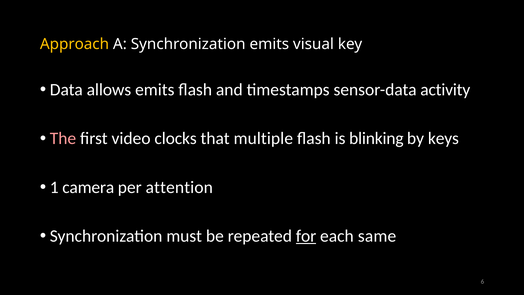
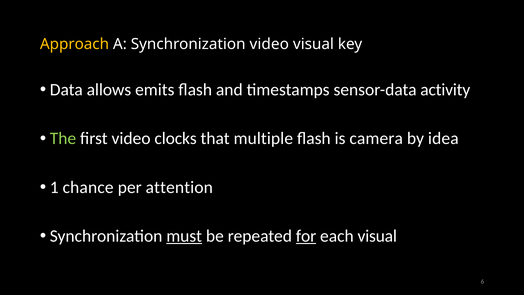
Synchronization emits: emits -> video (269, 44)
The colour: pink -> light green (63, 138)
blinking: blinking -> camera (376, 138)
keys: keys -> idea (443, 138)
camera: camera -> chance (88, 187)
must underline: none -> present (184, 236)
each same: same -> visual (377, 236)
